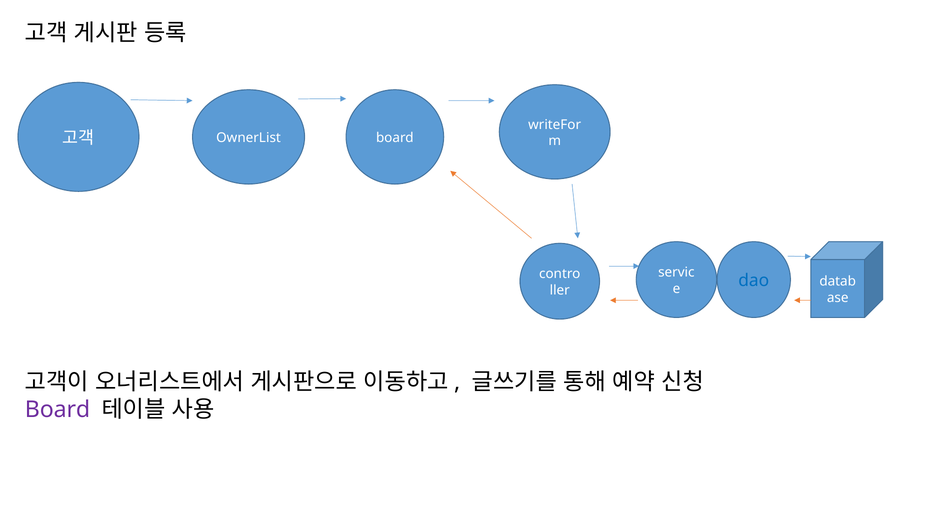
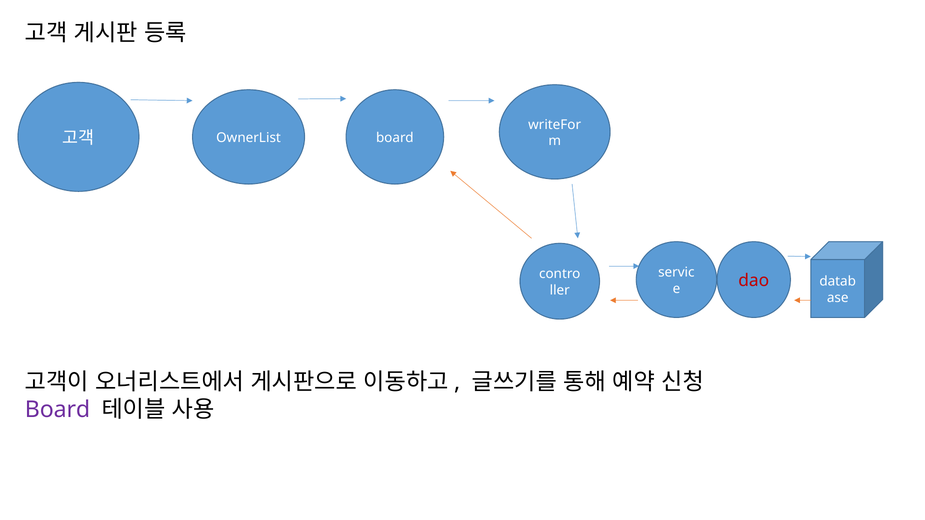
dao colour: blue -> red (754, 281)
